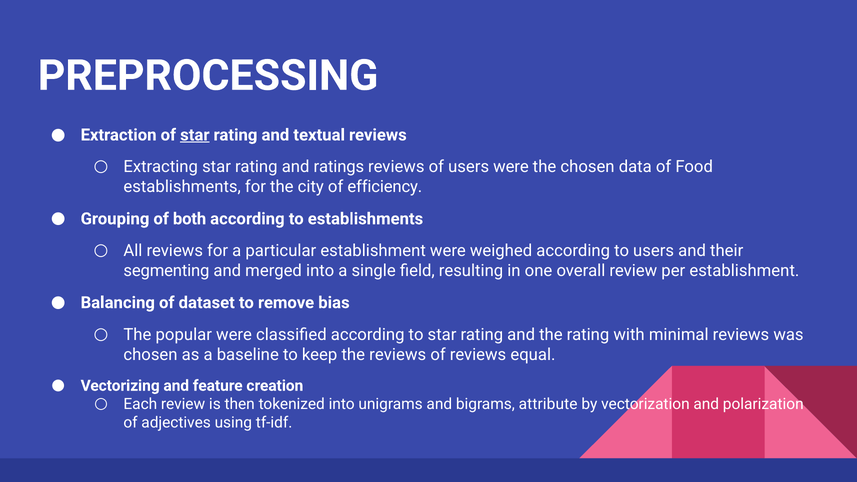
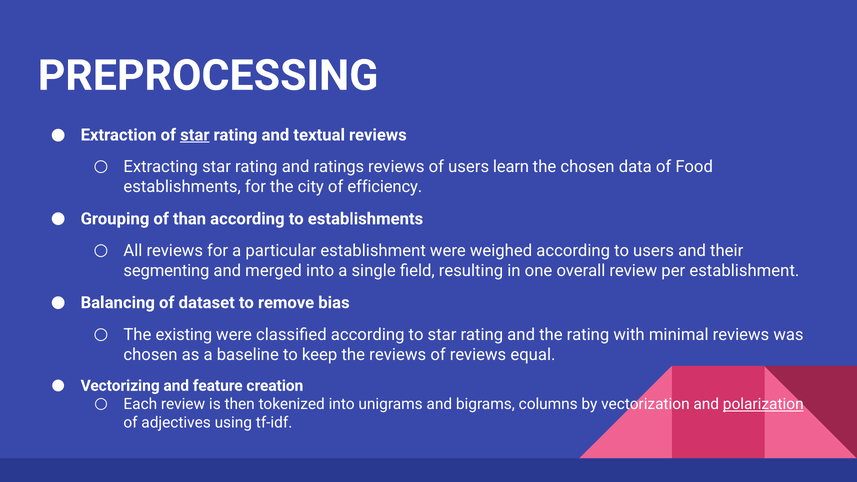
users were: were -> learn (511, 167)
both: both -> than (190, 219)
popular: popular -> existing (184, 335)
attribute: attribute -> columns (548, 404)
polarization underline: none -> present (763, 404)
